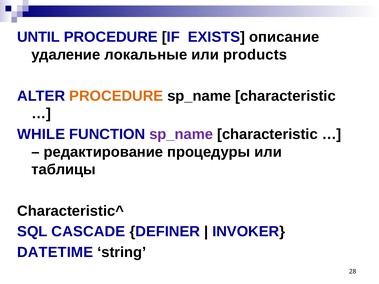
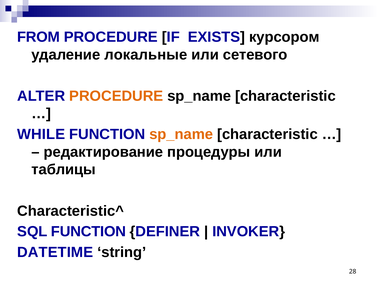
UNTIL: UNTIL -> FROM (39, 37)
описание: описание -> курсором (284, 37)
products: products -> сетевого (255, 55)
sp_name colour: purple -> orange (181, 134)
SQL CASCADE: CASCADE -> FUNCTION (89, 232)
